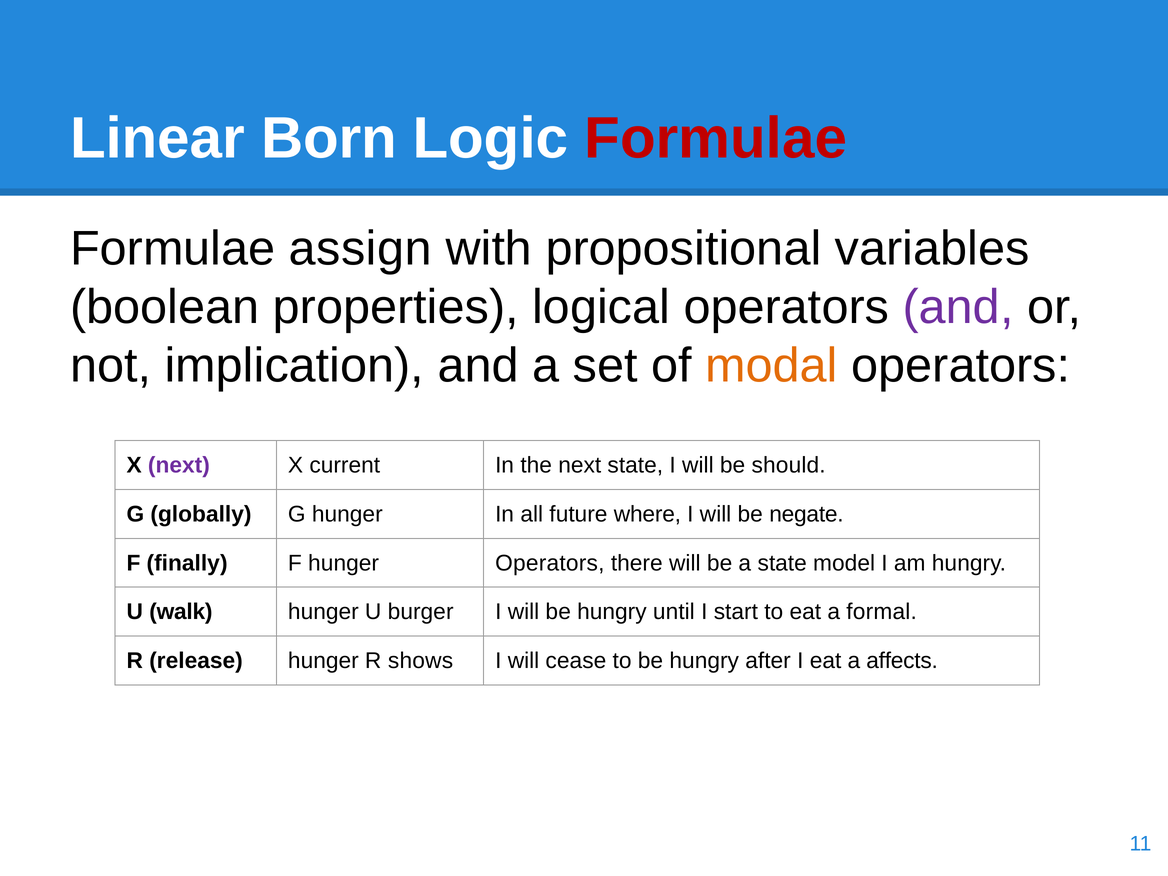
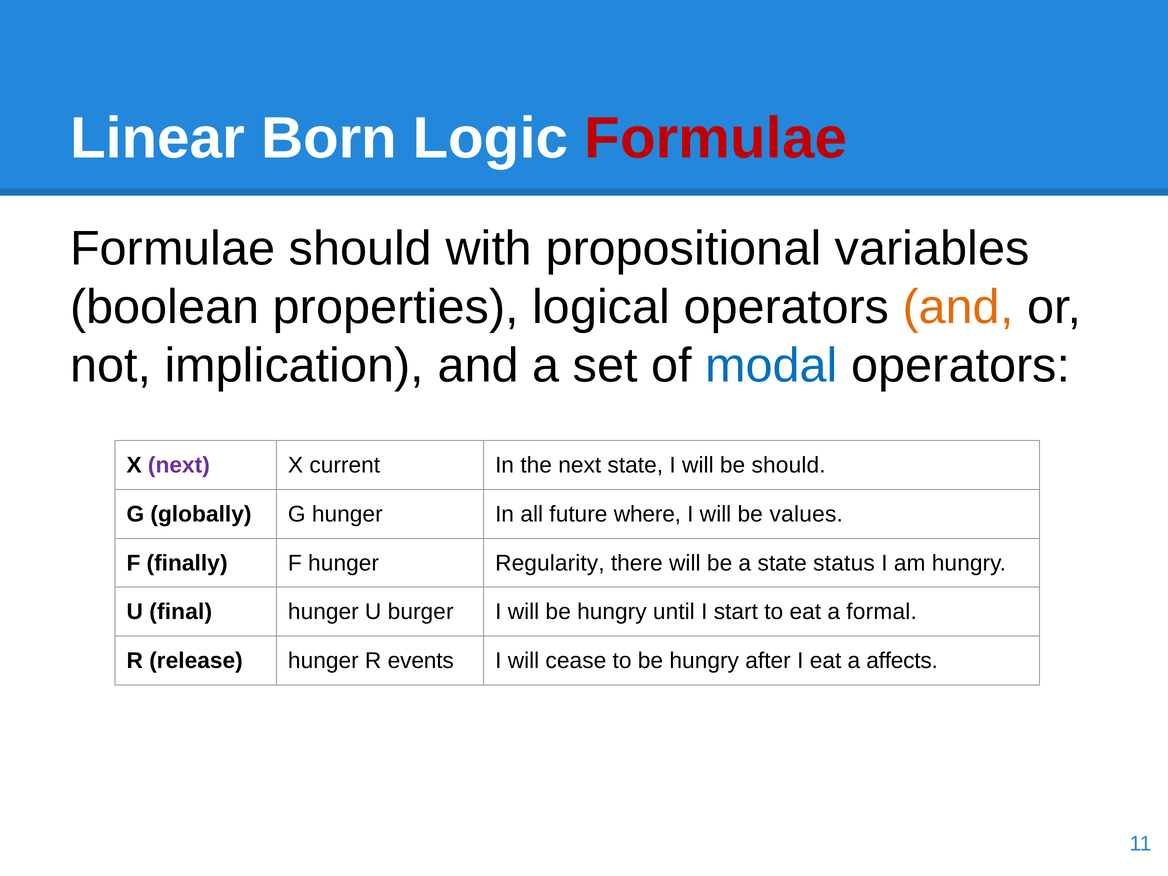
Formulae assign: assign -> should (360, 249)
and colour: purple -> orange (958, 307)
modal colour: orange -> blue (771, 365)
negate: negate -> values (806, 514)
hunger Operators: Operators -> Regularity (550, 563)
model: model -> status (844, 563)
walk: walk -> final (181, 612)
shows: shows -> events (421, 661)
